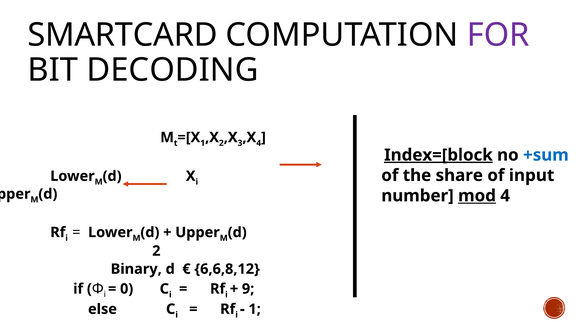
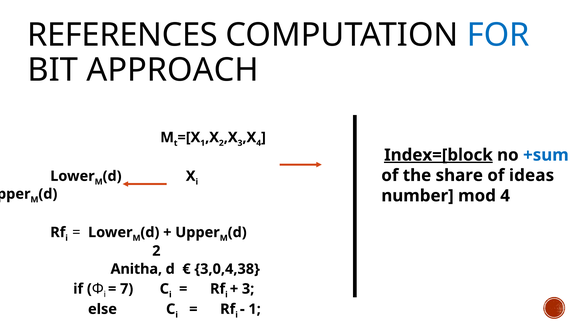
SMARTCARD: SMARTCARD -> REFERENCES (123, 35)
FOR colour: purple -> blue (498, 35)
DECODING: DECODING -> APPROACH (173, 70)
input: input -> ideas (532, 175)
mod underline: present -> none (477, 196)
Binary: Binary -> Anitha (136, 269)
6,6,8,12: 6,6,8,12 -> 3,0,4,38 (227, 269)
0: 0 -> 7 (127, 289)
9: 9 -> 3 (248, 289)
